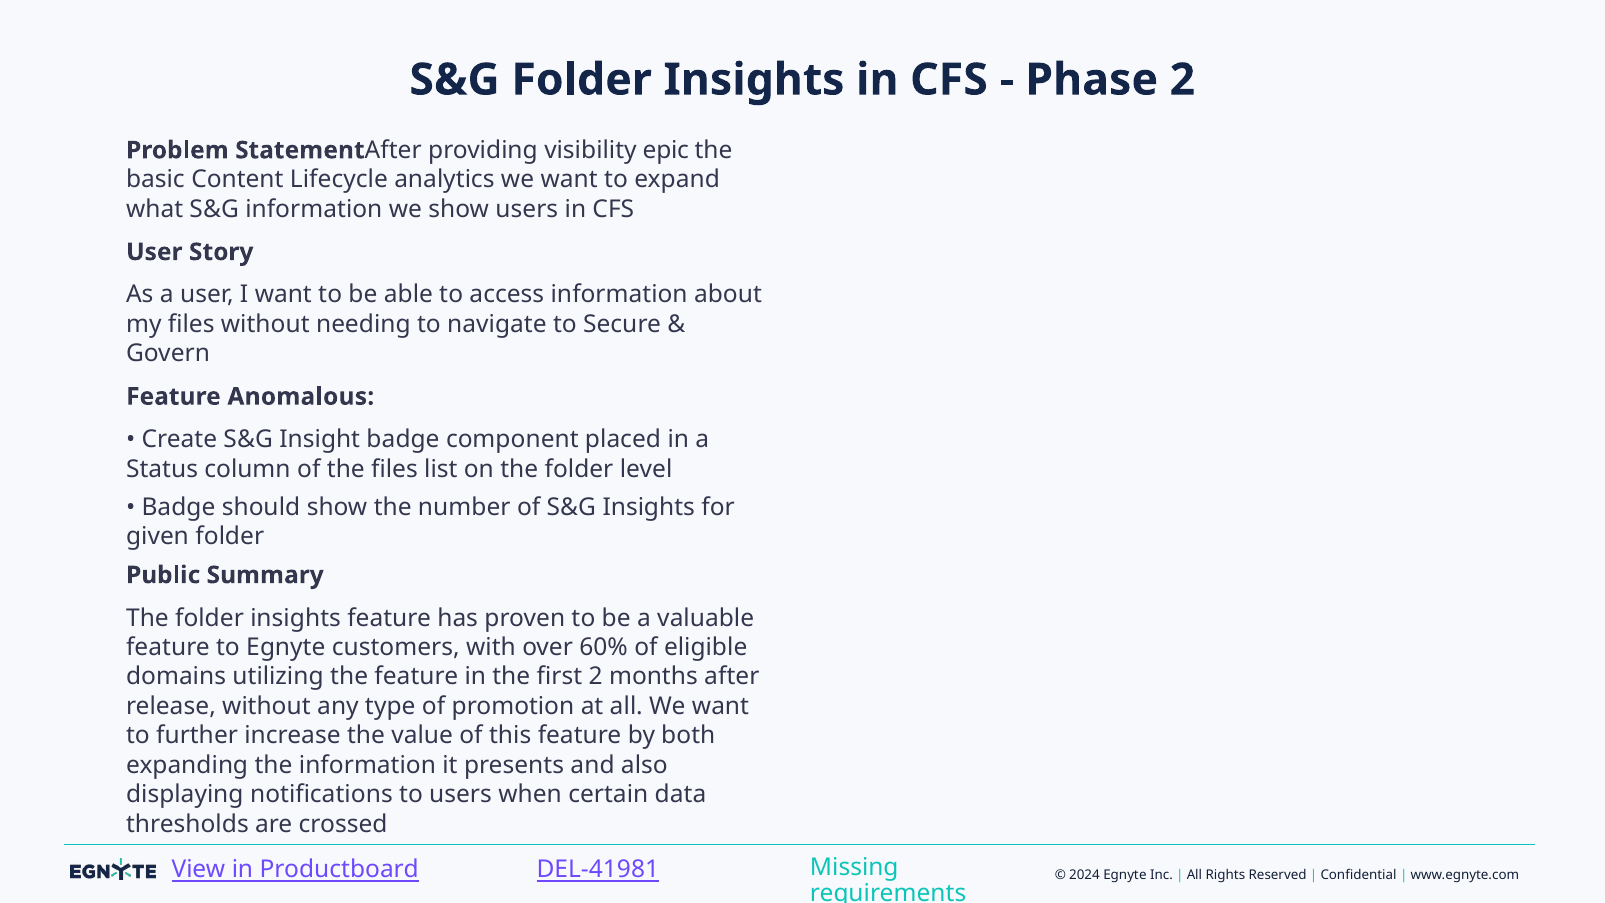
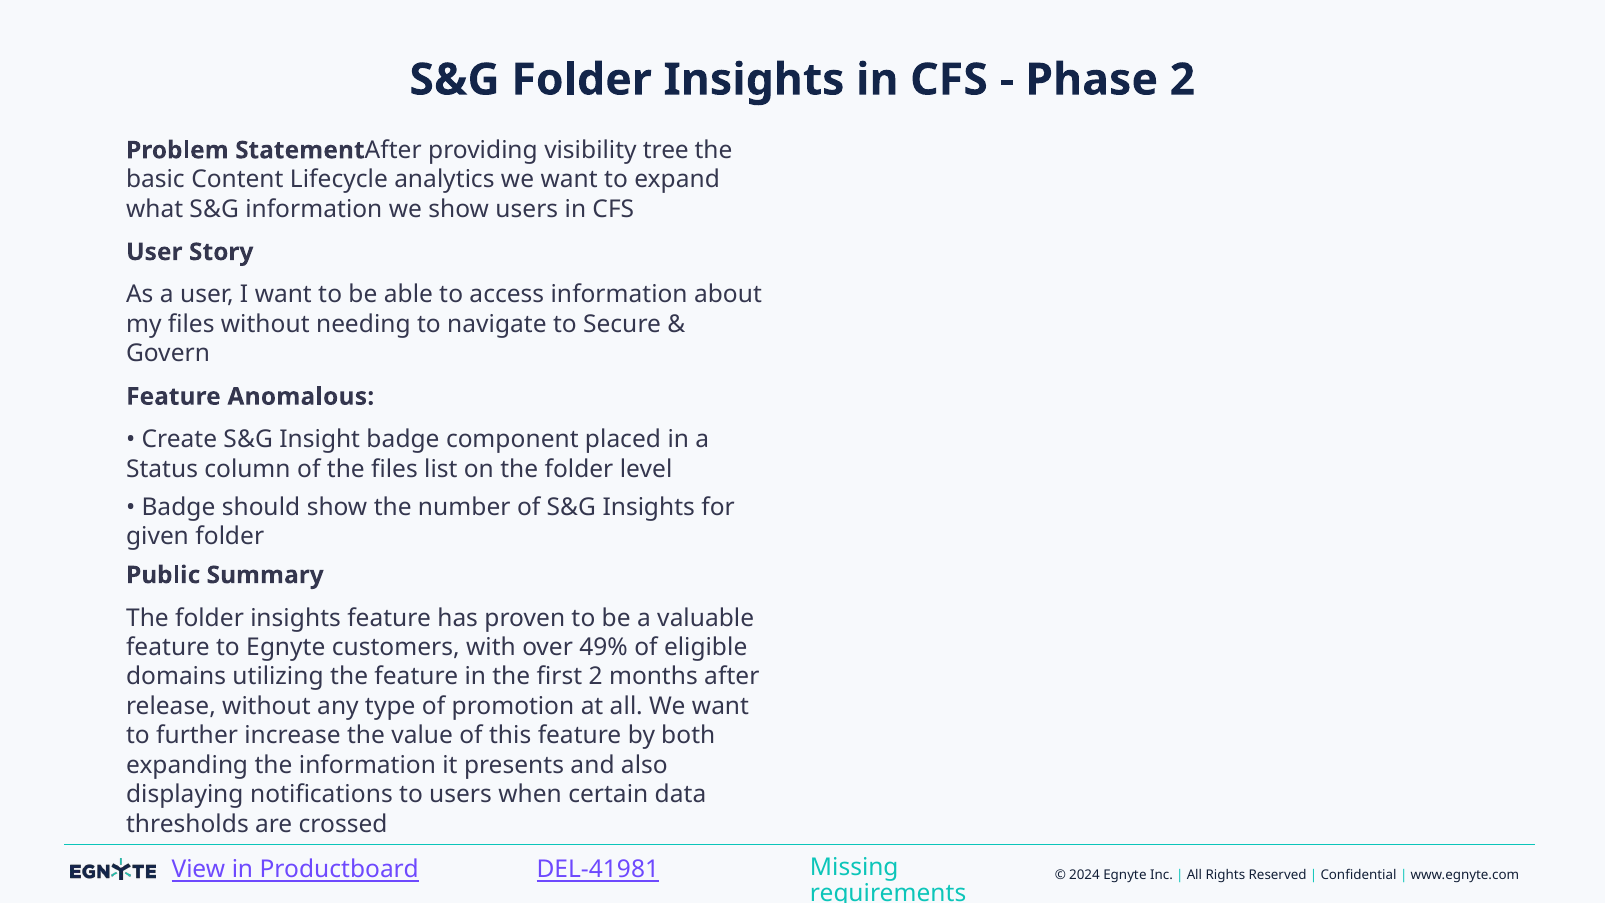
epic: epic -> tree (666, 150)
60%: 60% -> 49% (604, 647)
